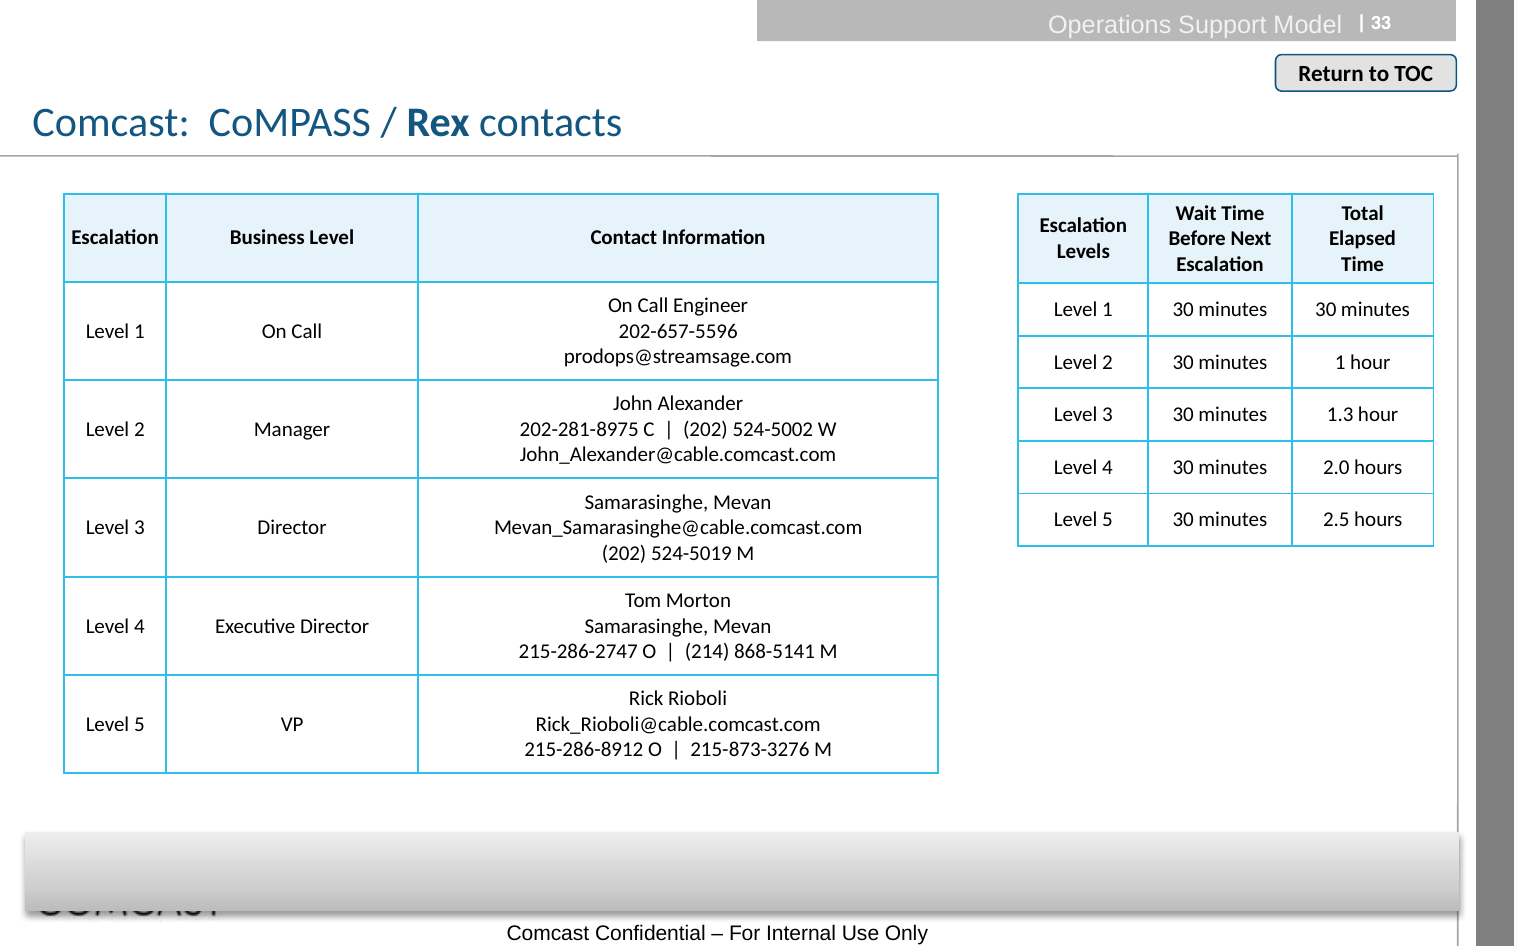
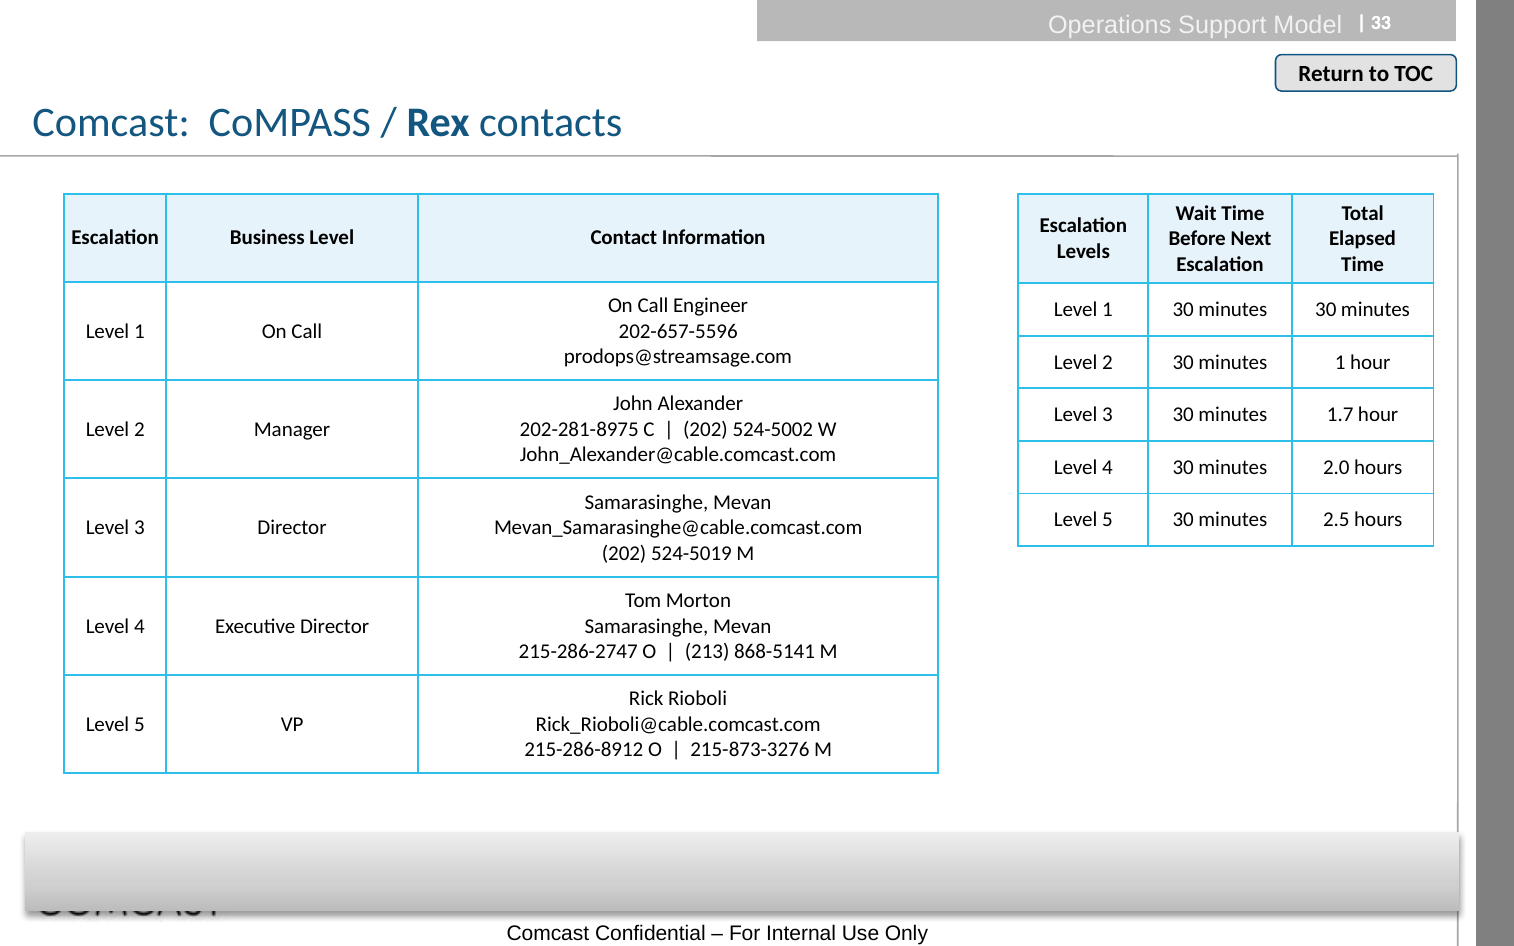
1.3: 1.3 -> 1.7 (1340, 415)
214: 214 -> 213 (707, 652)
